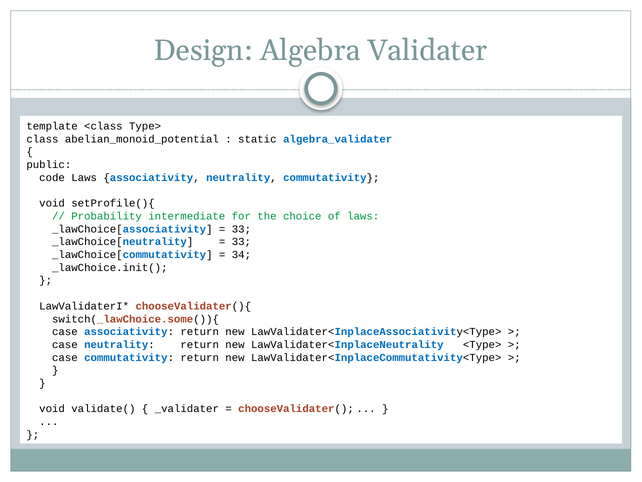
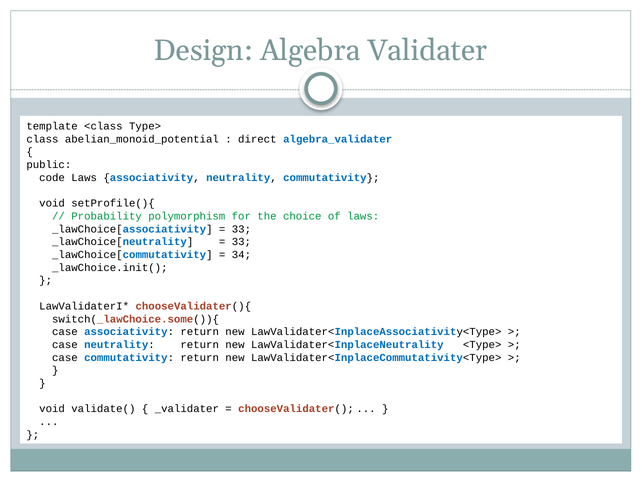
static: static -> direct (257, 139)
intermediate: intermediate -> polymorphism (187, 216)
